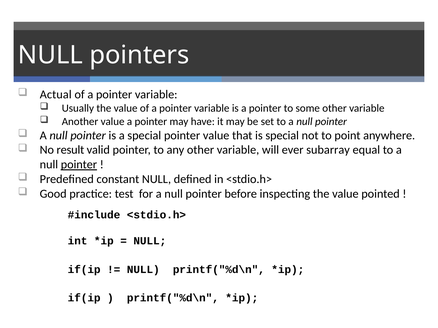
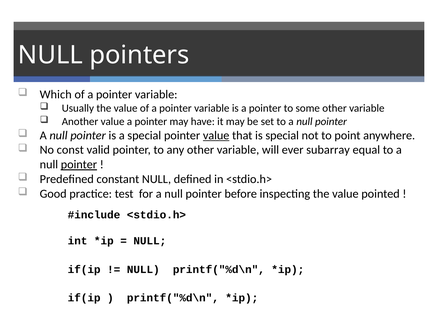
Actual: Actual -> Which (56, 95)
value underline: none -> present (216, 136)
result: result -> const (70, 150)
